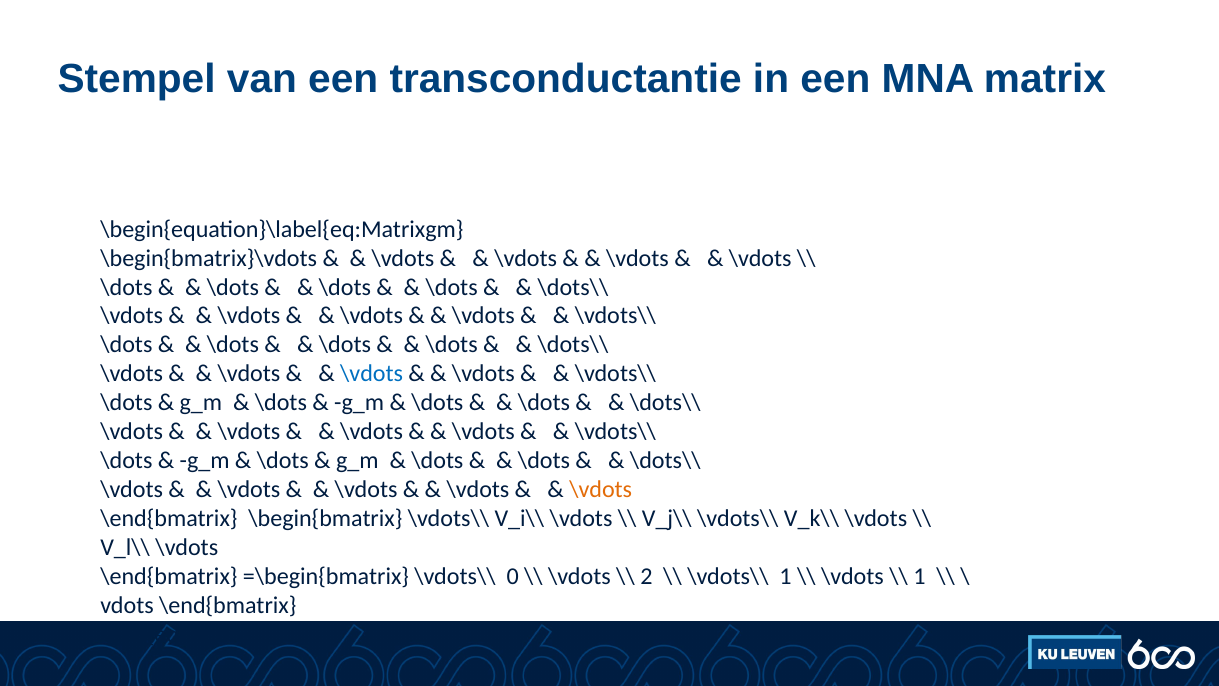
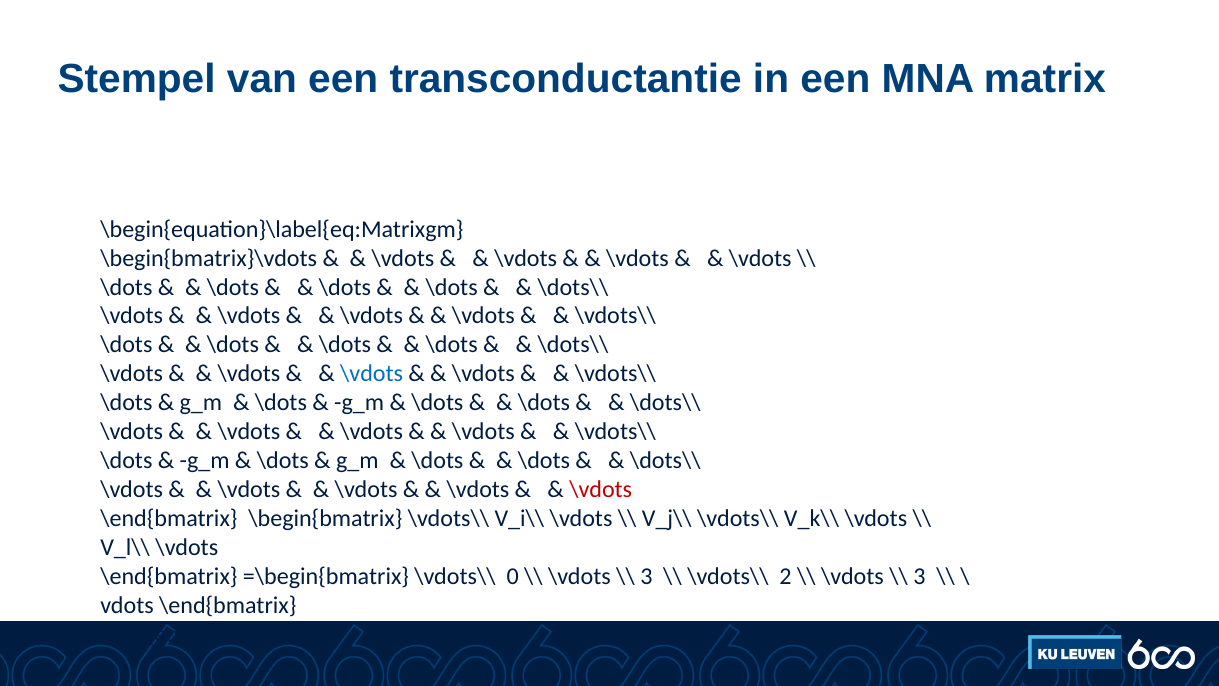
\vdots colour: orange -> red (601, 490)
2: 2 -> 3 (646, 576)
\vdots\\ 1: 1 -> 2 (786, 576)
1: 1 -> 3 (919, 576)
